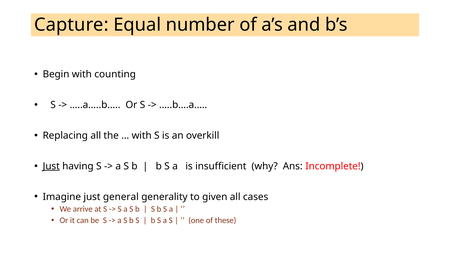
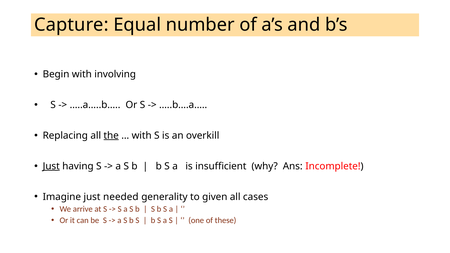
counting: counting -> involving (115, 74)
the underline: none -> present (111, 136)
general: general -> needed (121, 197)
